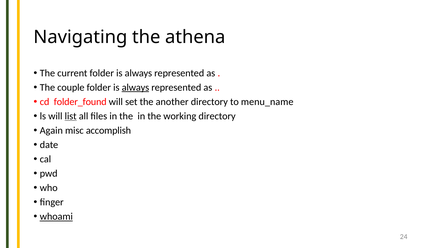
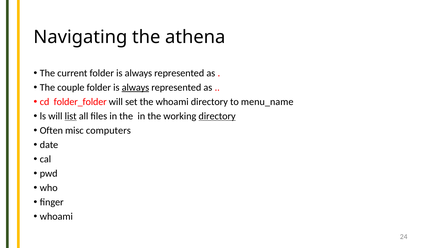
folder_found: folder_found -> folder_folder (80, 102)
the another: another -> whoami (172, 102)
directory underline: none -> present (217, 116)
Again: Again -> Often (51, 131)
accomplish: accomplish -> computers (108, 131)
whoami underline: present -> none (56, 217)
